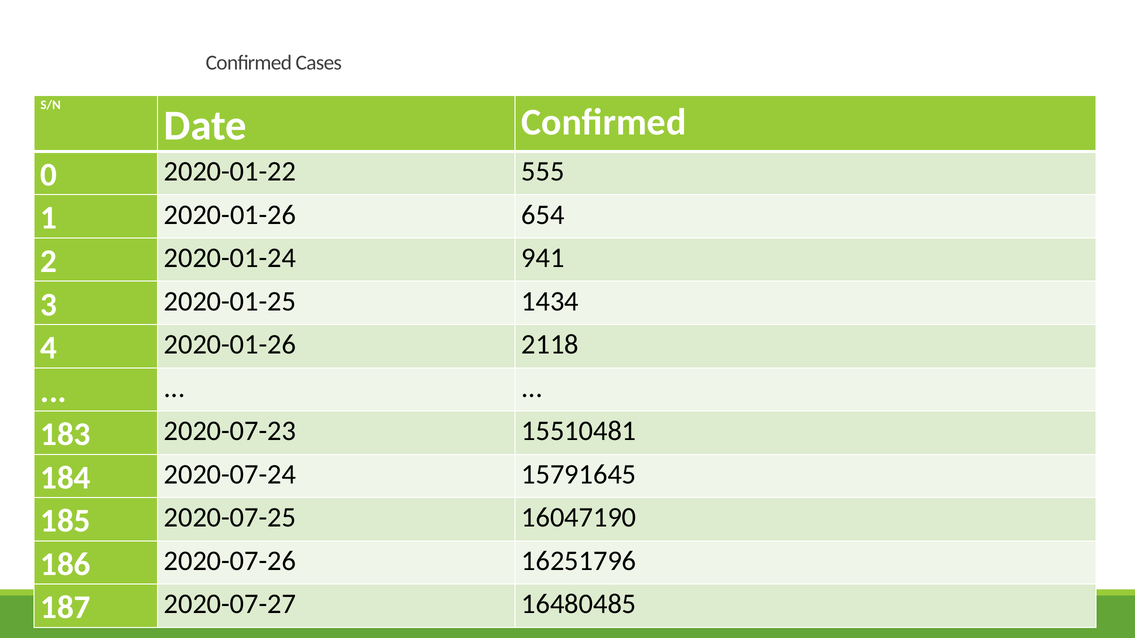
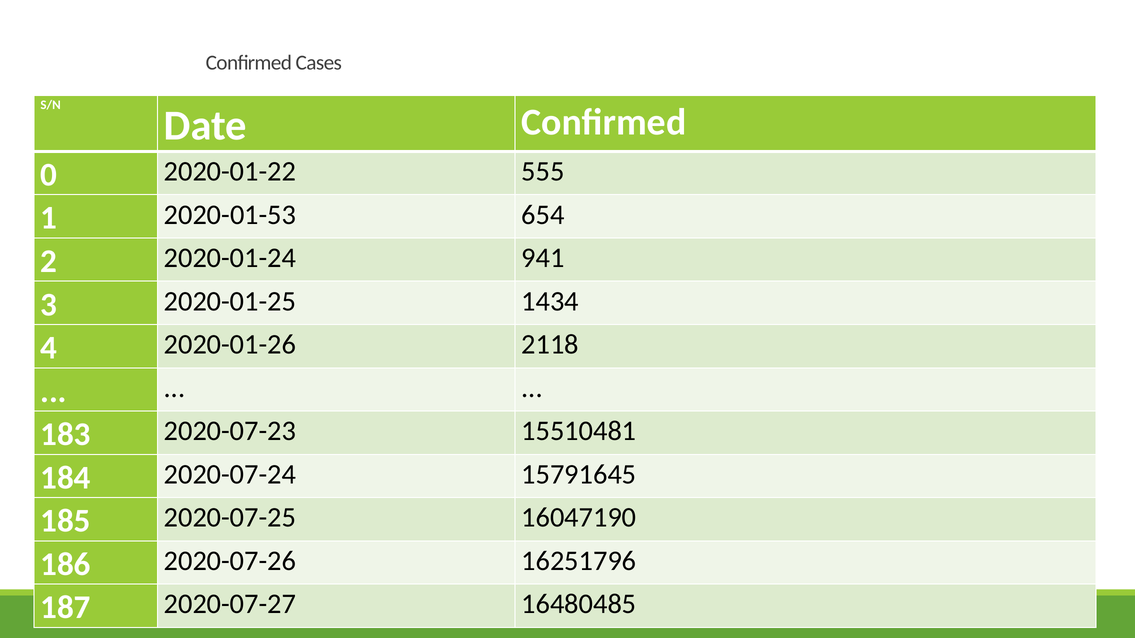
1 2020-01-26: 2020-01-26 -> 2020-01-53 (230, 215)
